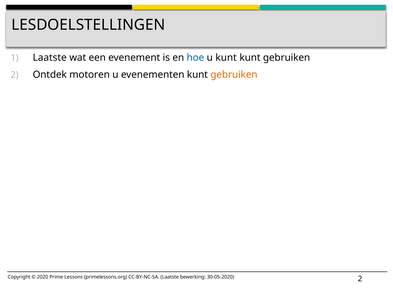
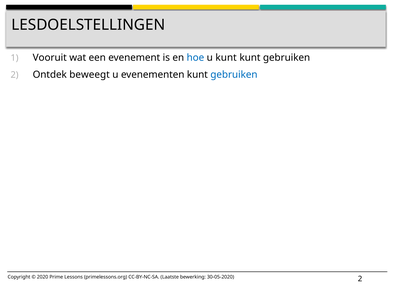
Laatste: Laatste -> Vooruit (50, 58)
motoren: motoren -> beweegt (90, 75)
gebruiken colour: orange -> blue (234, 75)
